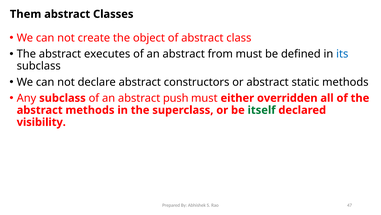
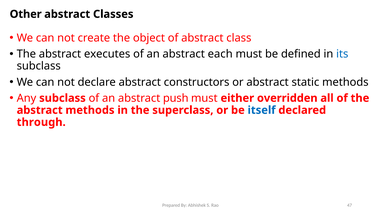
Them: Them -> Other (26, 14)
from: from -> each (220, 54)
itself colour: green -> blue (262, 110)
visibility: visibility -> through (41, 122)
